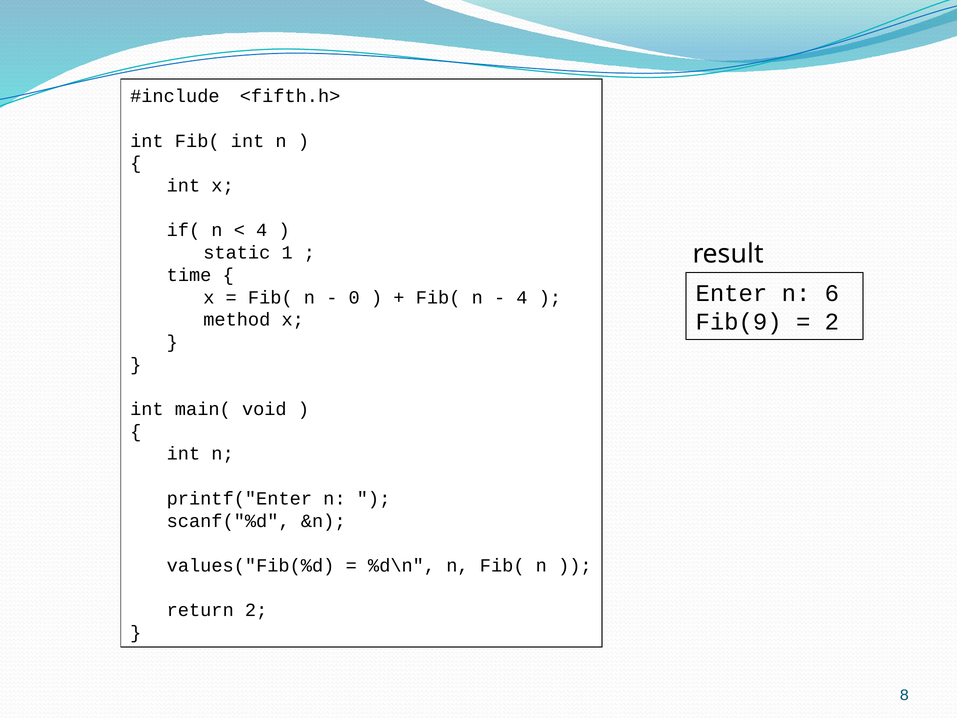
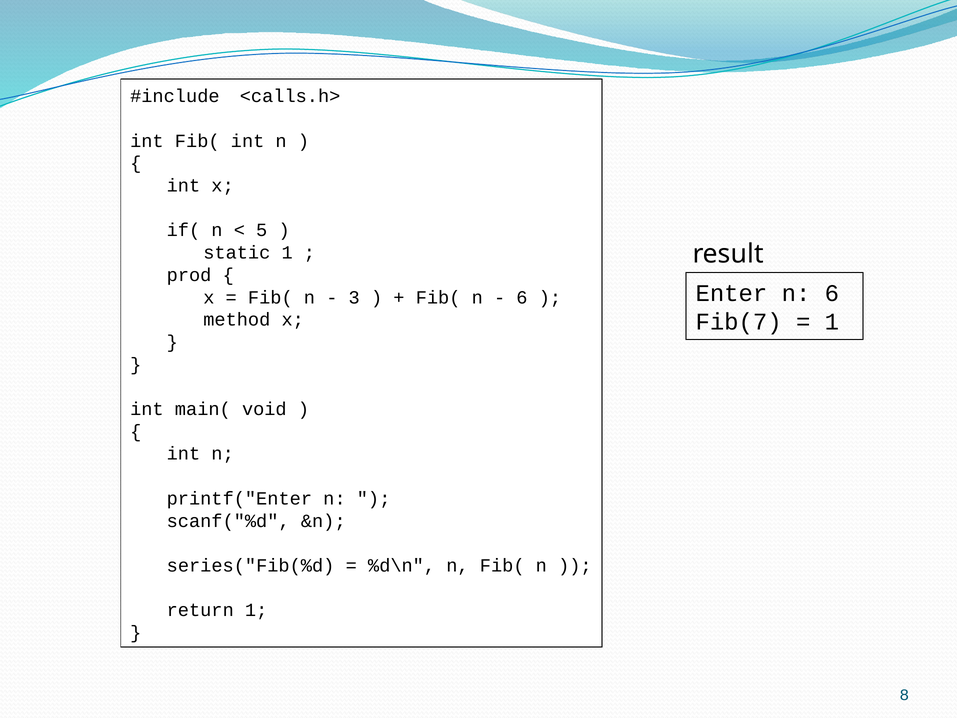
<fifth.h>: <fifth.h> -> <calls.h> (290, 96)
4: 4 -> 5 (262, 230)
time: time -> prod (189, 275)
0: 0 -> 3 (354, 297)
4: 4 -> 6 (522, 297)
Fib(9: Fib(9 -> Fib(7 (739, 322)
2: 2 -> 1 (832, 322)
values("Fib(%d: values("Fib(%d -> series("Fib(%d (251, 565)
return 2: 2 -> 1 (256, 610)
